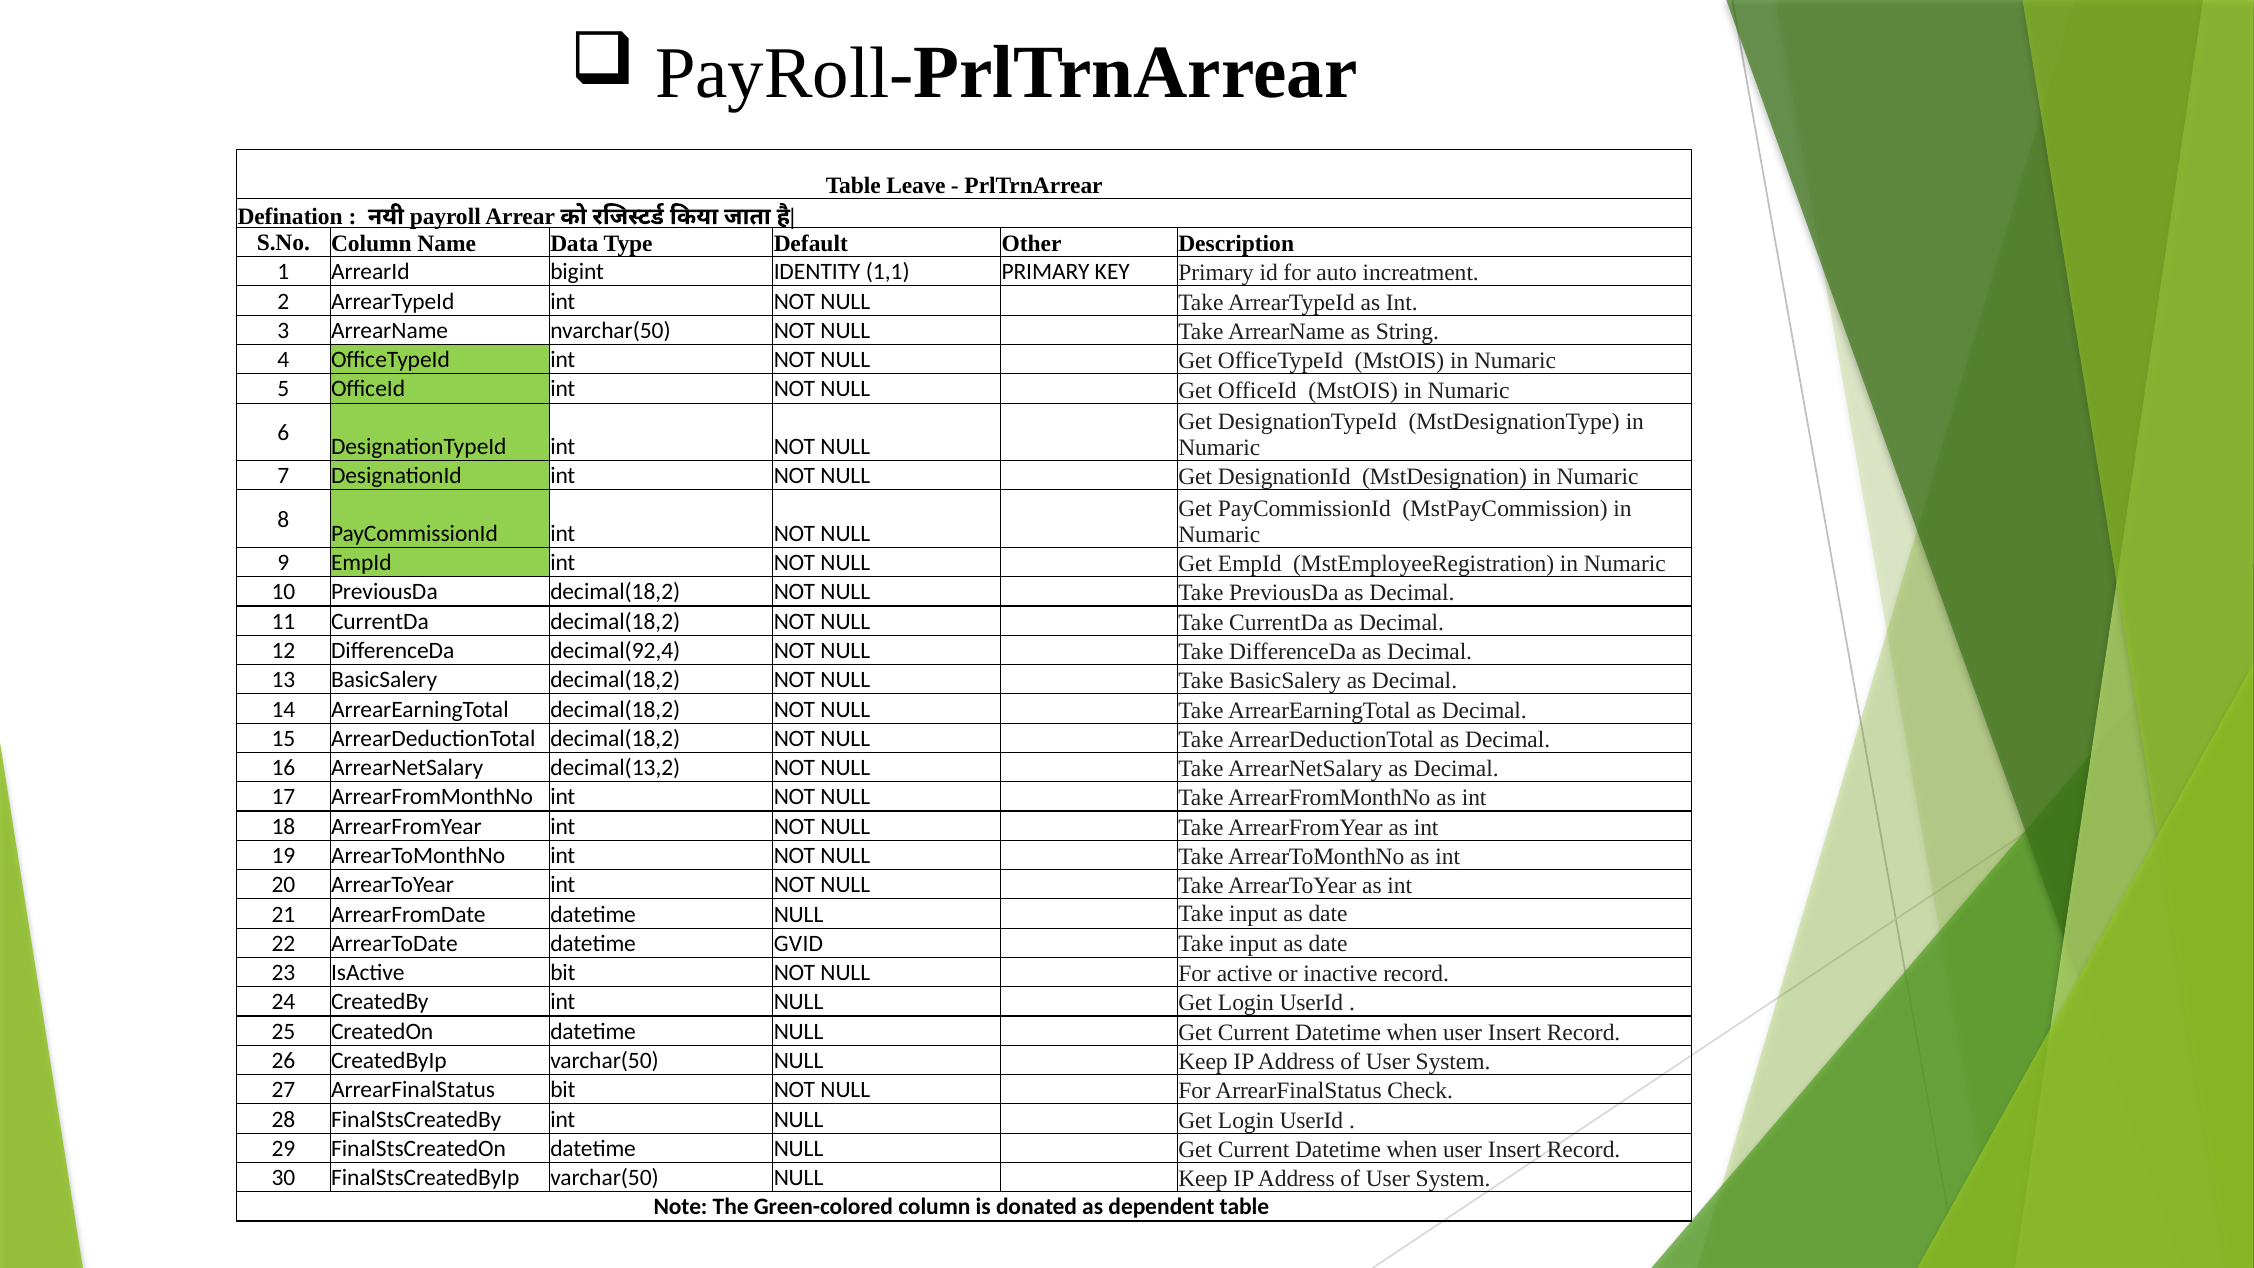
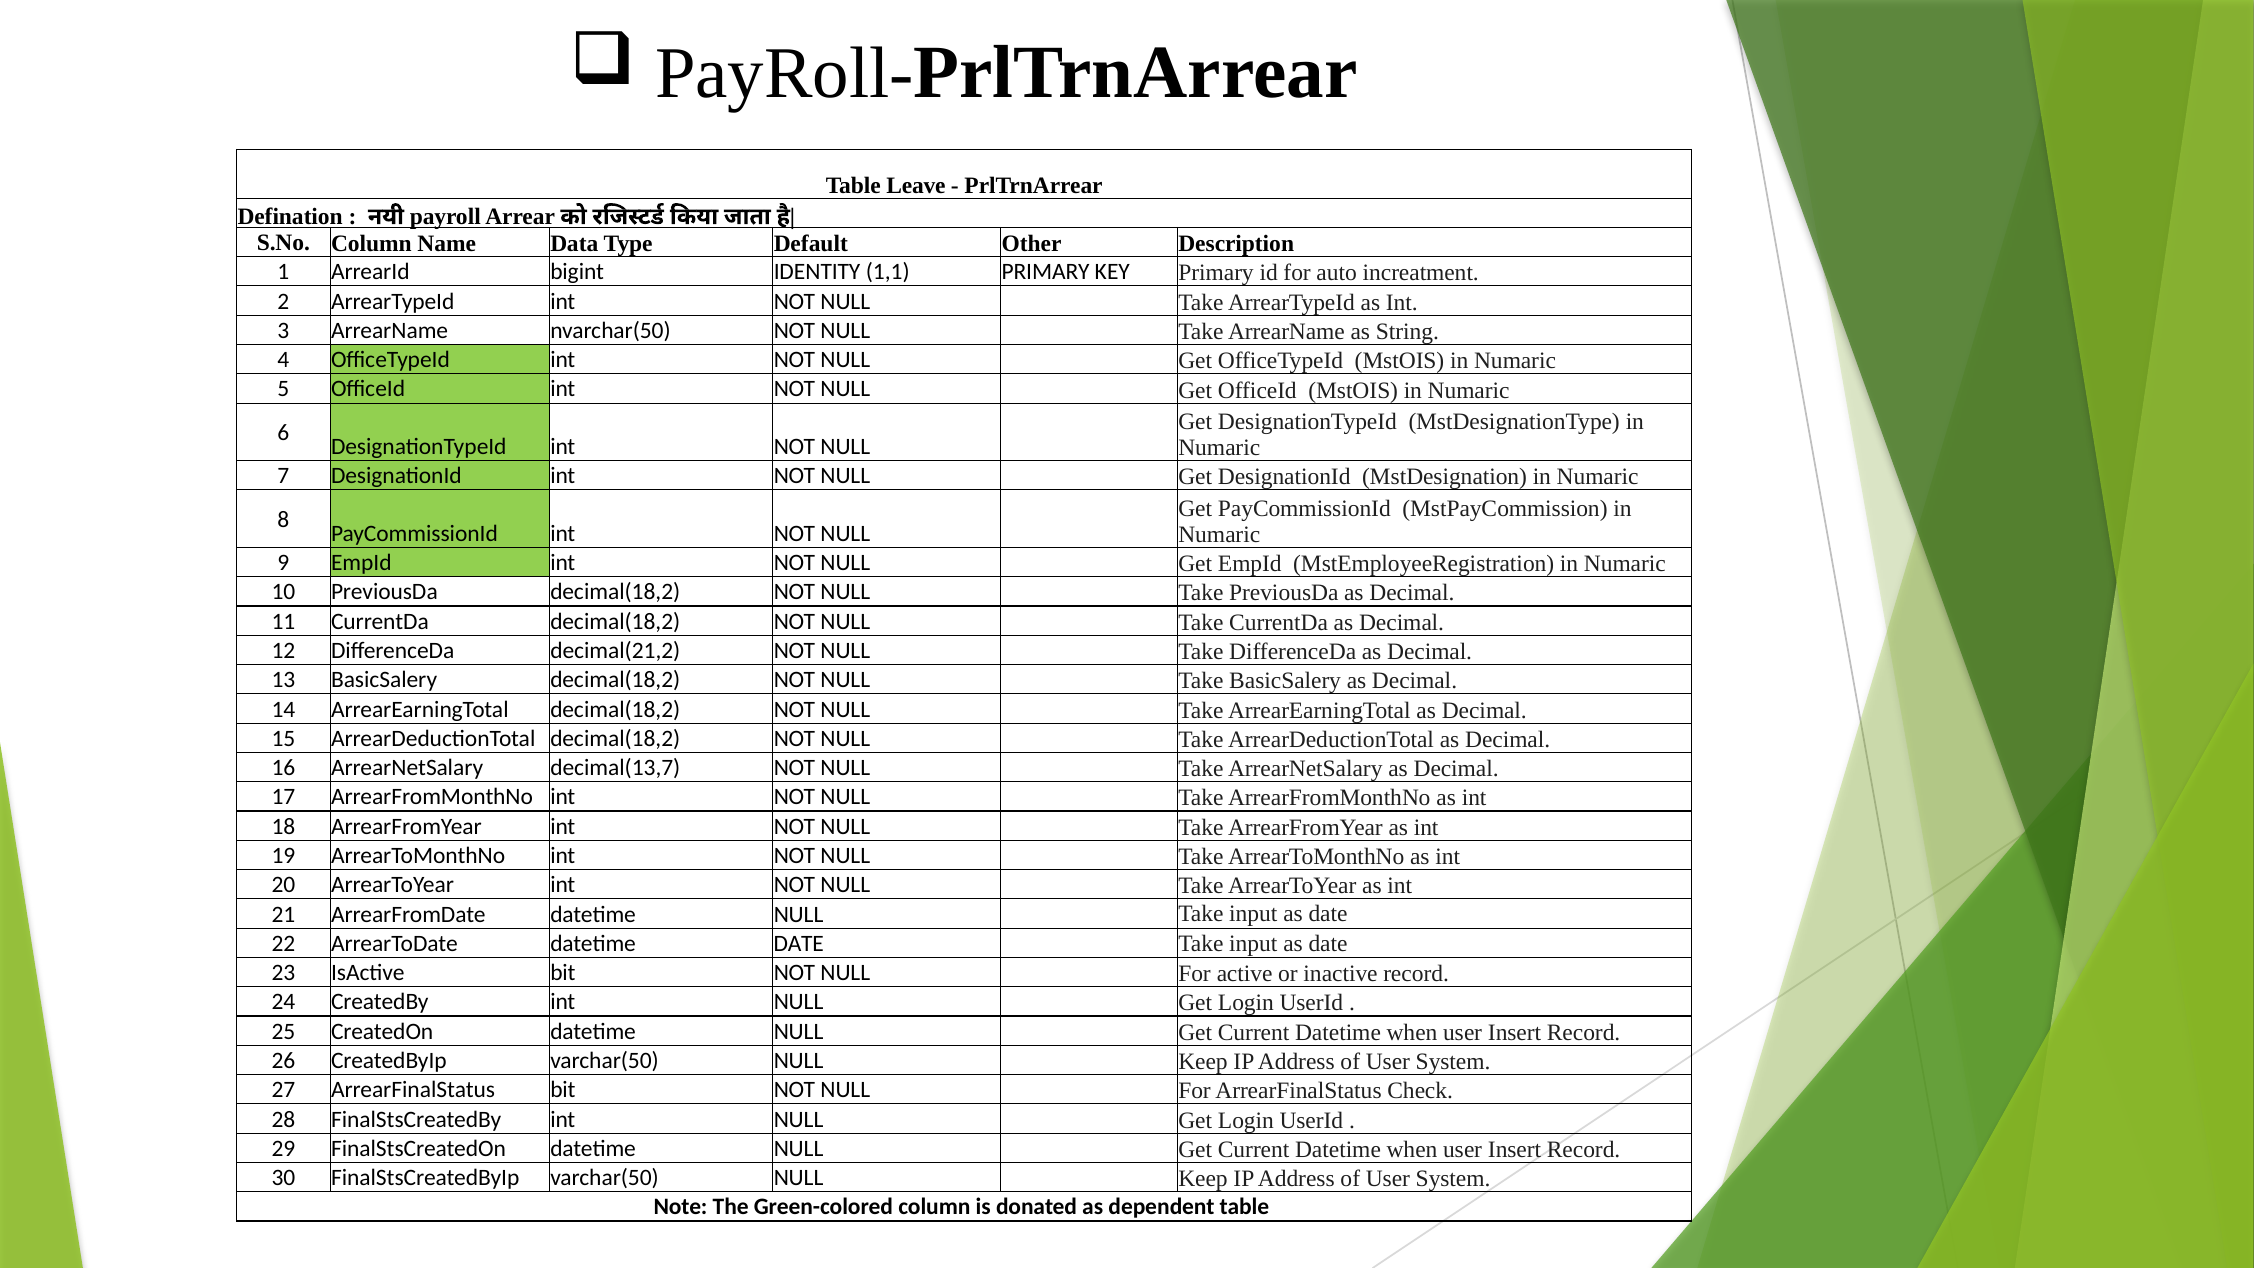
decimal(92,4: decimal(92,4 -> decimal(21,2 (615, 651)
decimal(13,2: decimal(13,2 -> decimal(13,7 (615, 768)
datetime GVID: GVID -> DATE (799, 943)
